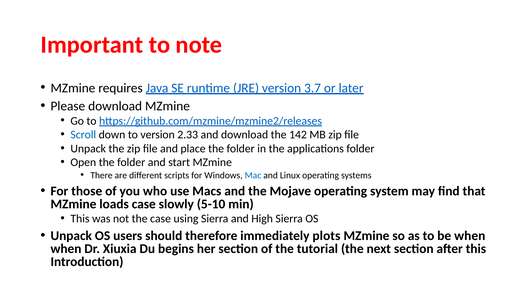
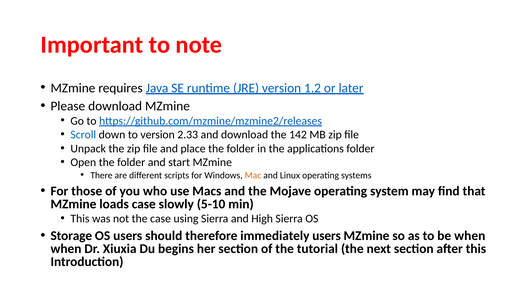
3.7: 3.7 -> 1.2 (313, 88)
Mac colour: blue -> orange (253, 175)
Unpack: Unpack -> Storage (71, 235)
immediately plots: plots -> users (327, 235)
